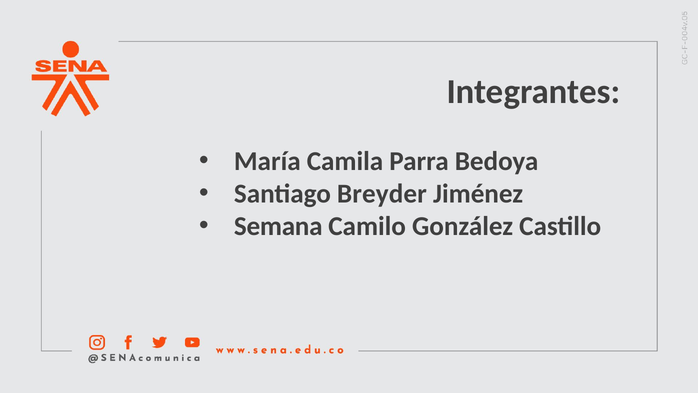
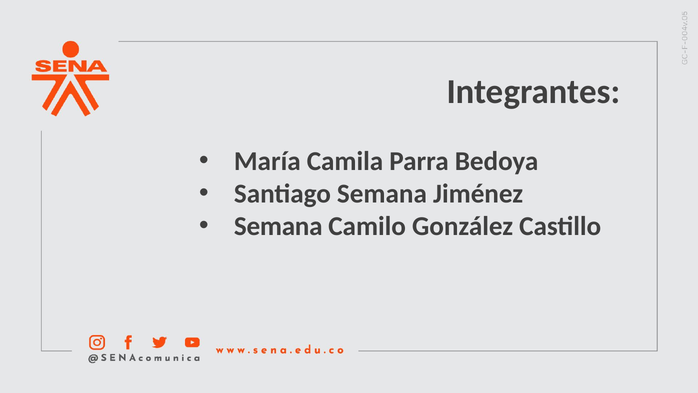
Santiago Breyder: Breyder -> Semana (382, 194)
